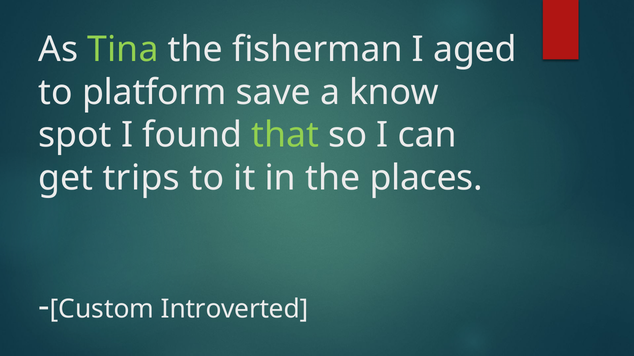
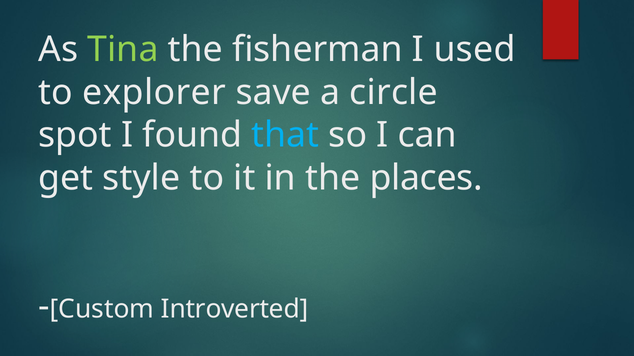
aged: aged -> used (475, 50)
platform: platform -> explorer (154, 93)
know: know -> circle (394, 93)
that colour: light green -> light blue (285, 135)
trips: trips -> style (141, 178)
